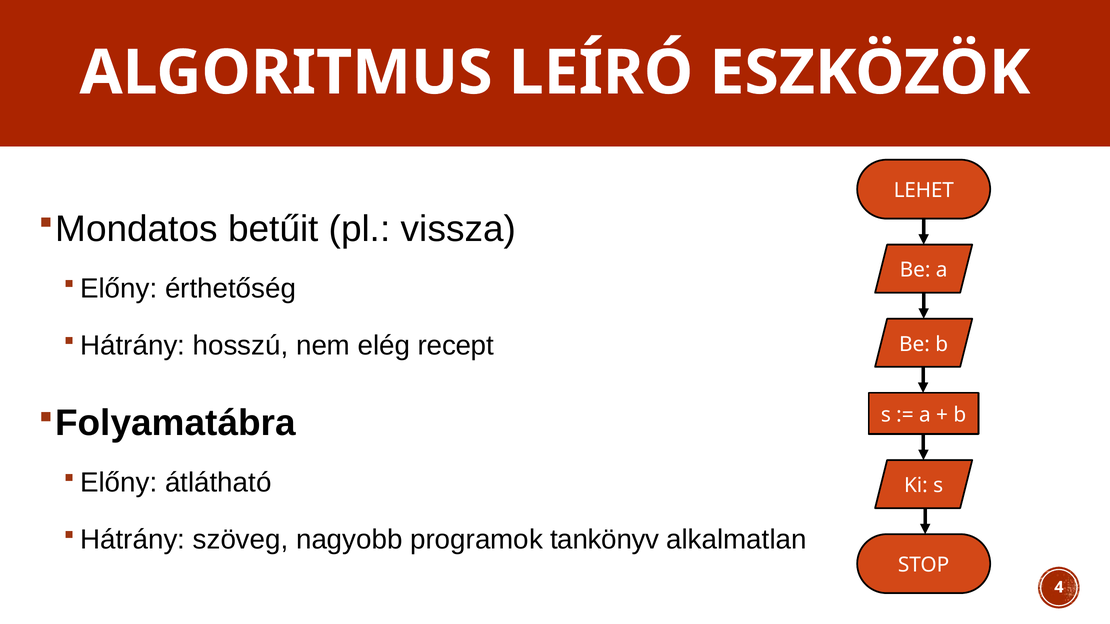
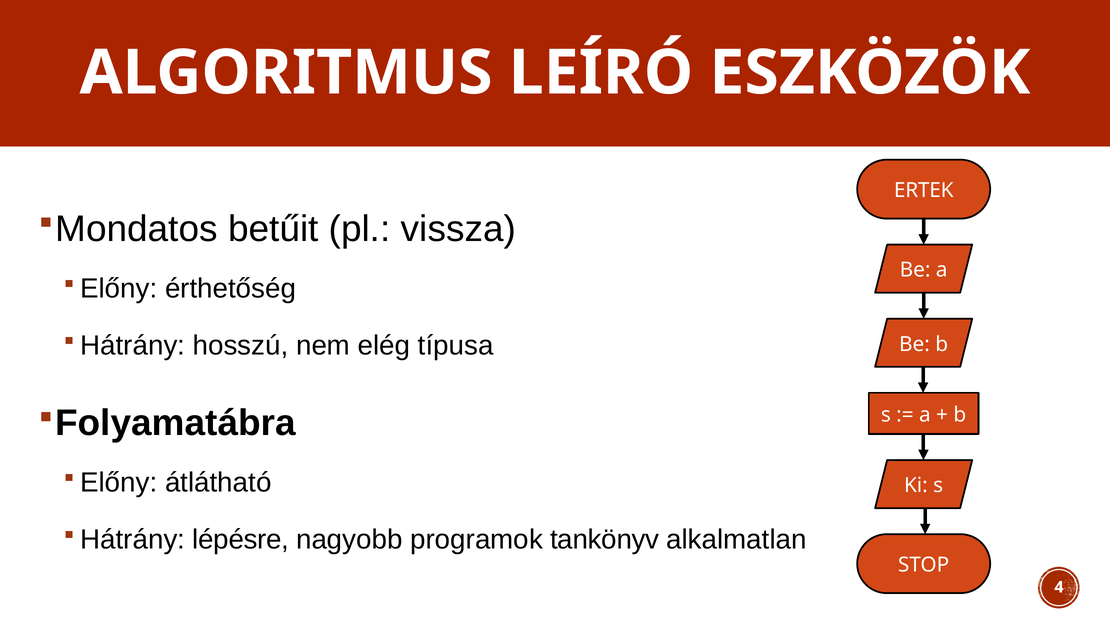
LEHET: LEHET -> ERTEK (924, 191)
recept: recept -> típusa (456, 346)
szöveg: szöveg -> lépésre (241, 540)
